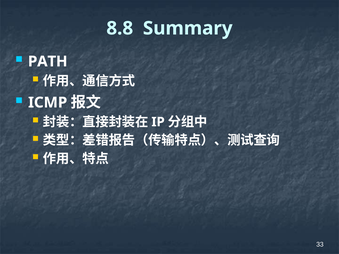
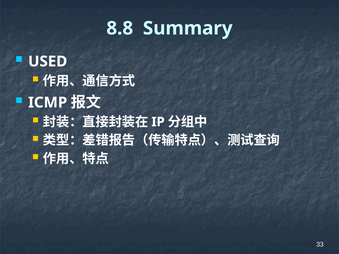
PATH: PATH -> USED (48, 62)
